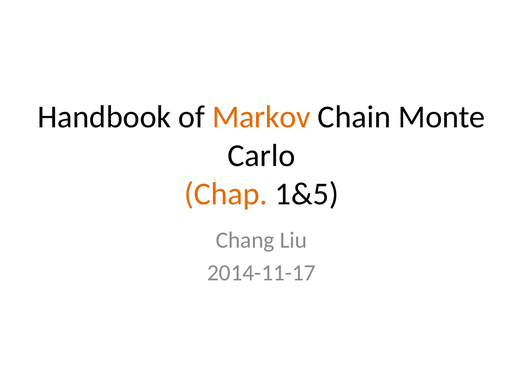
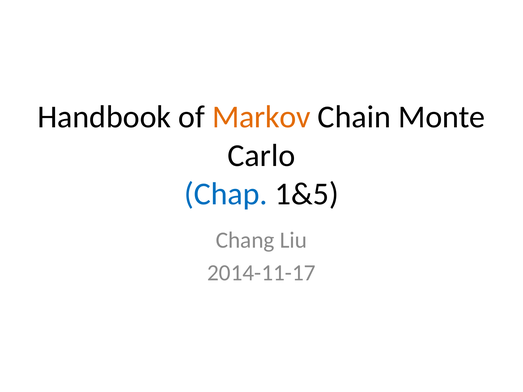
Chap colour: orange -> blue (226, 194)
